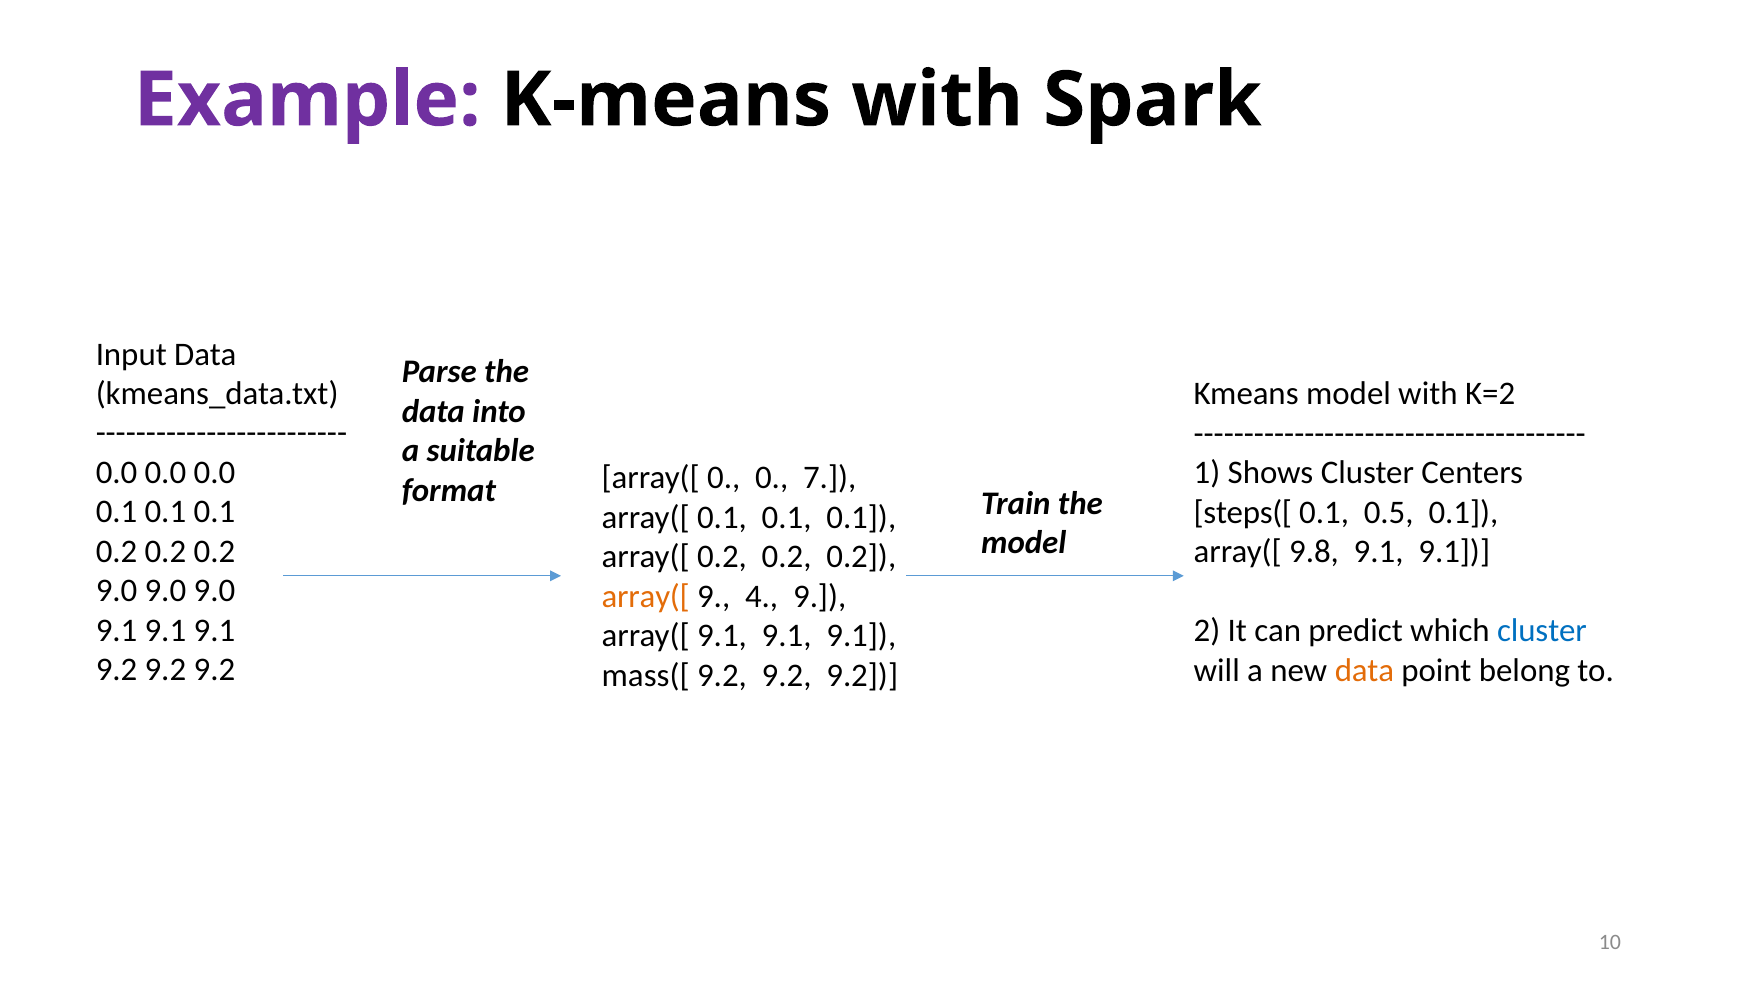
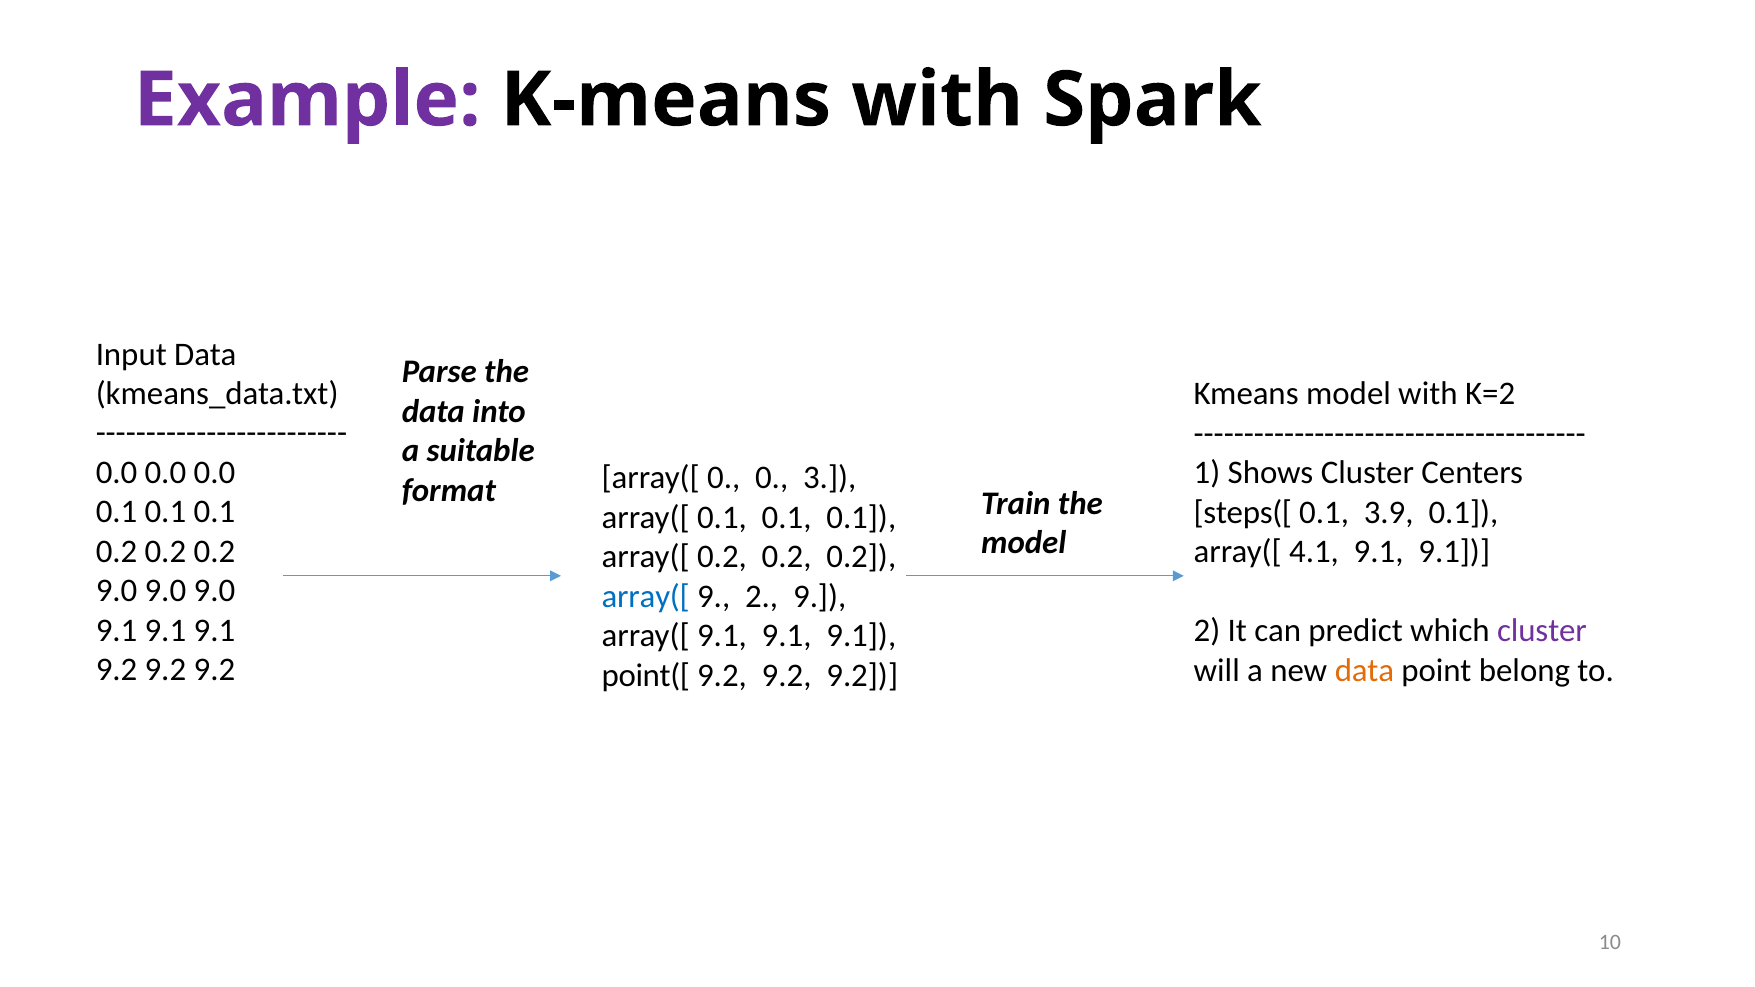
7: 7 -> 3 (830, 478)
0.5: 0.5 -> 3.9 (1389, 513)
9.8: 9.8 -> 4.1 (1314, 552)
array([ colour: orange -> blue (646, 597)
9 4: 4 -> 2 (762, 597)
cluster colour: blue -> purple (1542, 631)
mass([: mass([ -> point([ (646, 676)
